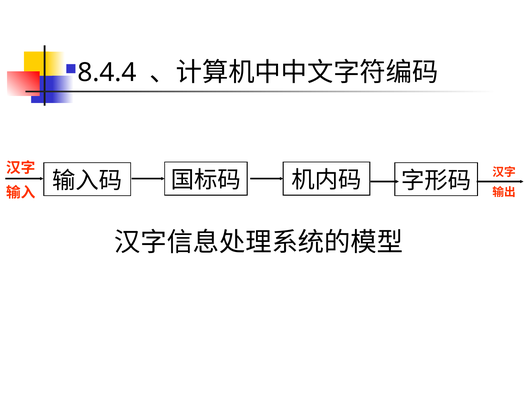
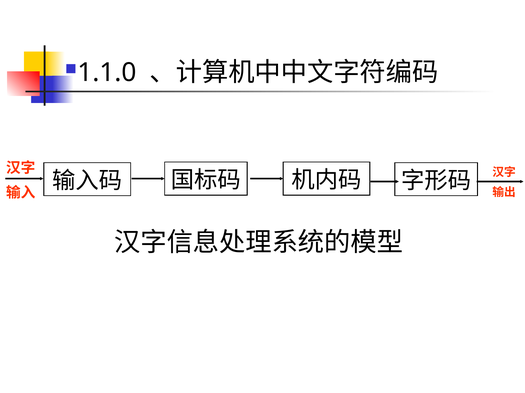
8.4.4: 8.4.4 -> 1.1.0 (107, 73)
